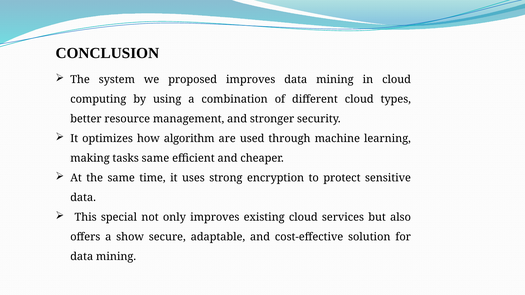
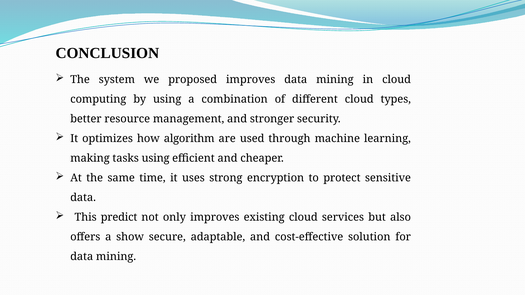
tasks same: same -> using (156, 158)
special: special -> predict (119, 218)
